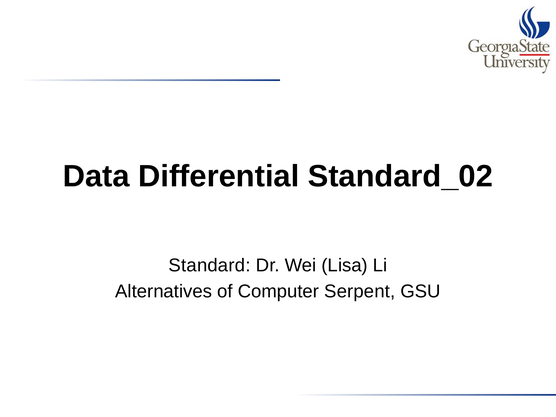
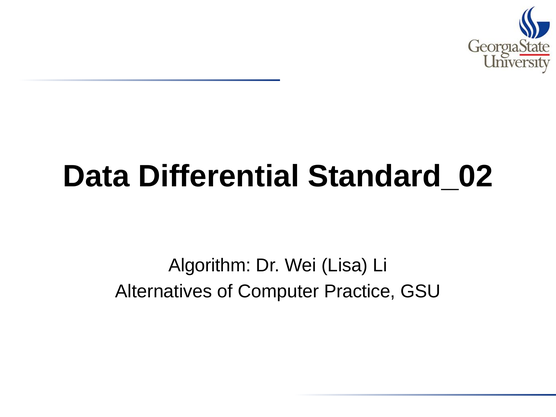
Standard: Standard -> Algorithm (210, 266)
Serpent: Serpent -> Practice (360, 291)
